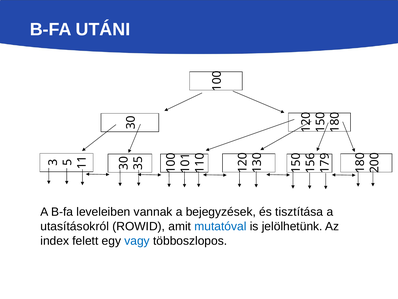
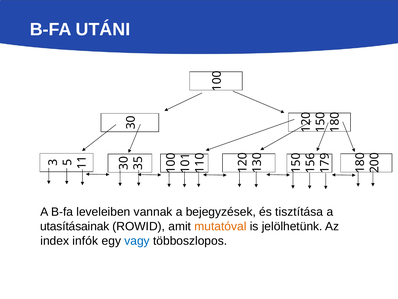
utasításokról: utasításokról -> utasításainak (75, 226)
mutatóval colour: blue -> orange (220, 226)
felett: felett -> infók (85, 240)
